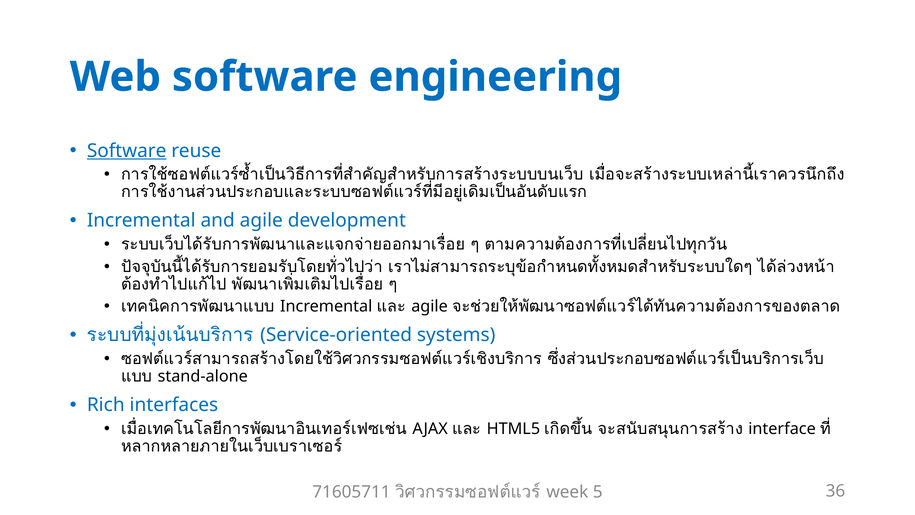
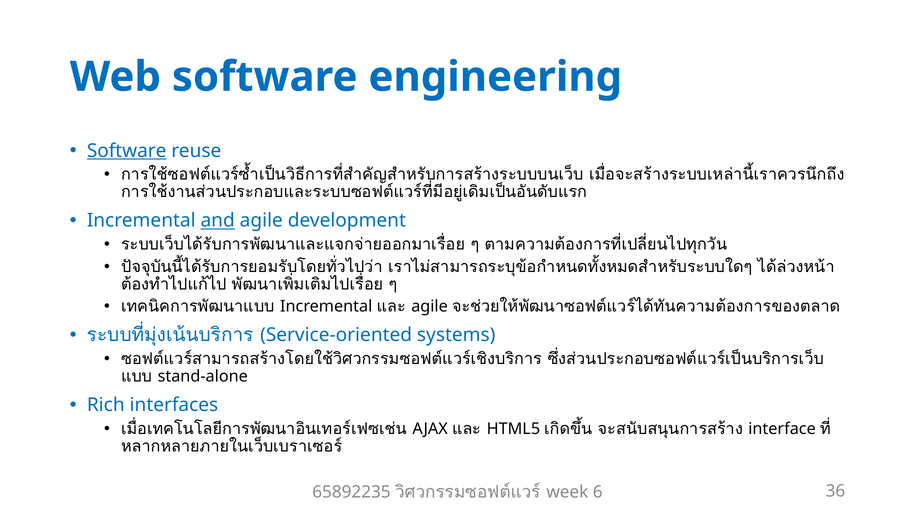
and underline: none -> present (218, 221)
71605711: 71605711 -> 65892235 (351, 492)
5: 5 -> 6 (598, 492)
